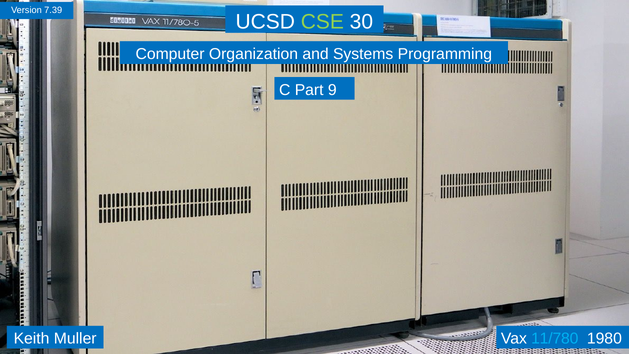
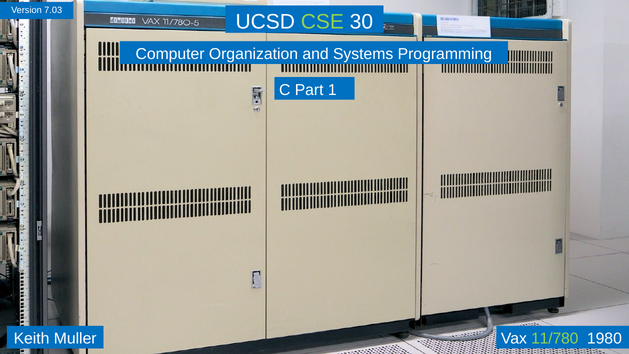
7.39: 7.39 -> 7.03 (53, 10)
Part 9: 9 -> 1 (332, 90)
11/780 colour: light blue -> light green (555, 339)
